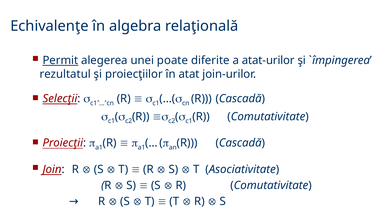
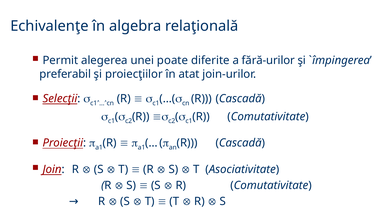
Permit underline: present -> none (60, 60)
atat-urilor: atat-urilor -> fără-urilor (268, 60)
rezultatul: rezultatul -> preferabil (65, 74)
